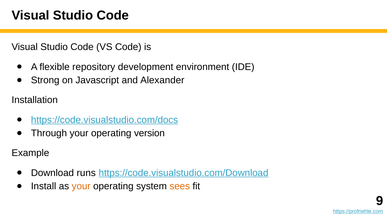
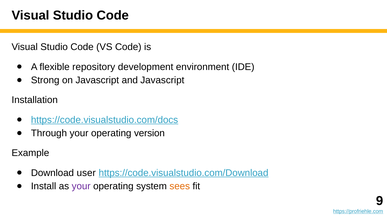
and Alexander: Alexander -> Javascript (162, 80)
runs: runs -> user (86, 173)
your colour: orange -> purple (81, 186)
